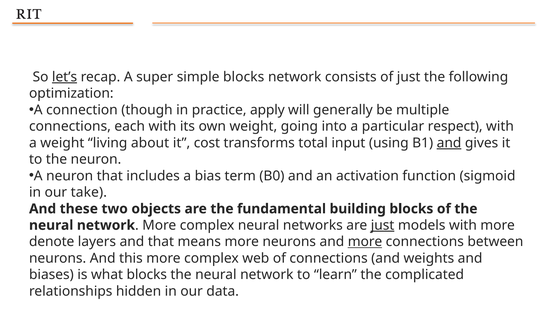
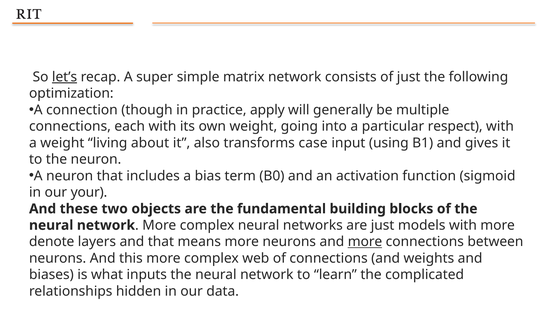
simple blocks: blocks -> matrix (244, 77)
cost: cost -> also (207, 143)
total: total -> case (313, 143)
and underline: present -> none (449, 143)
take: take -> your (89, 193)
just underline: present -> none (383, 226)
what blocks: blocks -> inputs (147, 275)
